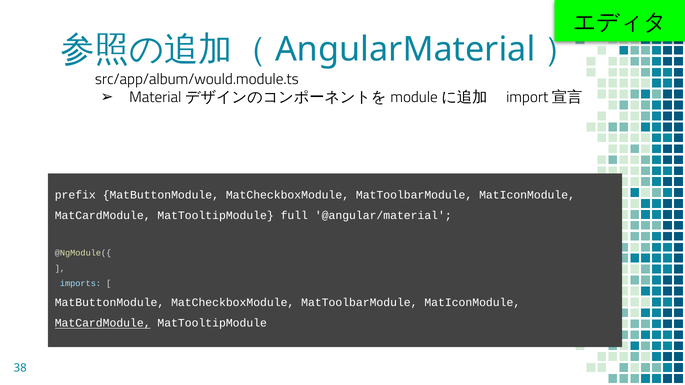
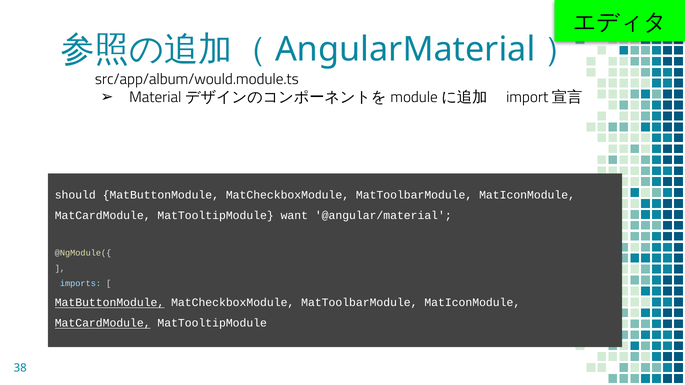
prefix: prefix -> should (75, 195)
full: full -> want (294, 215)
MatButtonModule underline: none -> present (110, 303)
